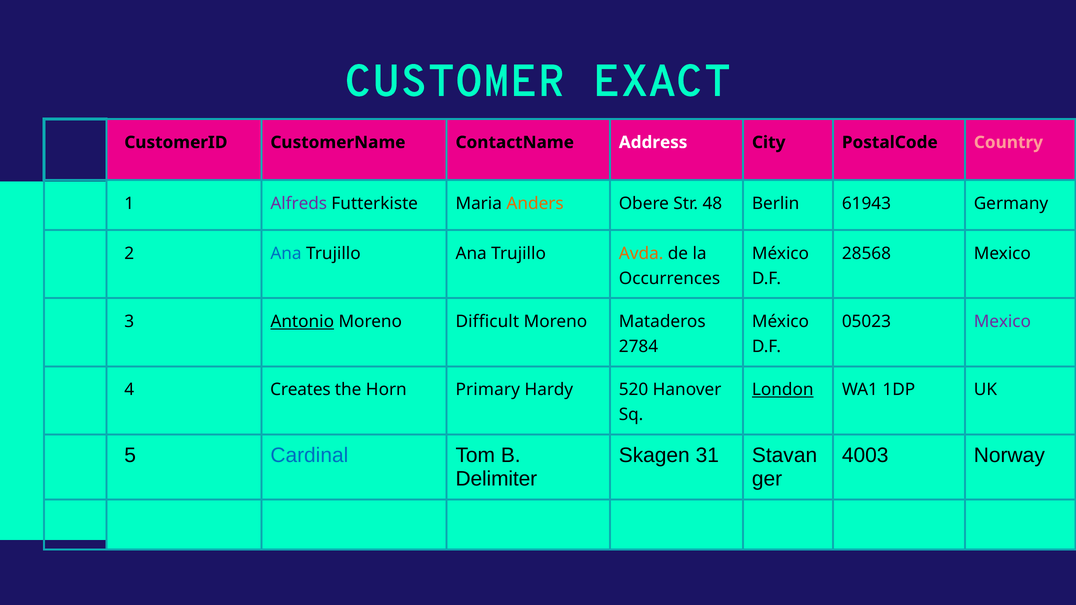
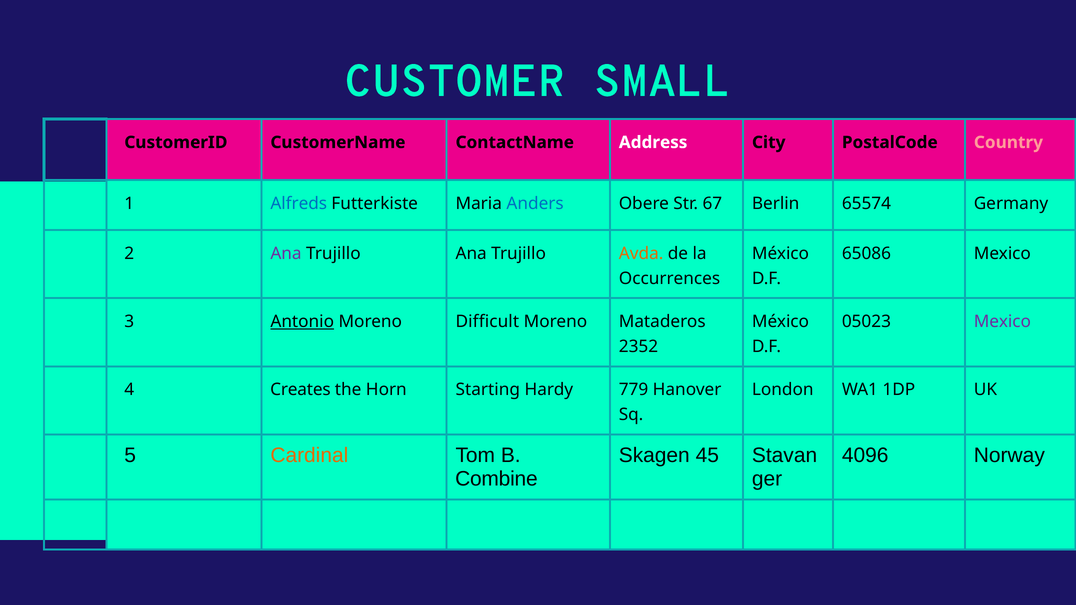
EXACT: EXACT -> SMALL (662, 81)
Alfreds colour: purple -> blue (299, 203)
Anders colour: orange -> blue (535, 203)
48: 48 -> 67 (712, 203)
61943: 61943 -> 65574 (866, 203)
Ana colour: blue -> purple (286, 253)
28568: 28568 -> 65086 (866, 253)
2784: 2784 -> 2352 (638, 347)
Primary: Primary -> Starting (488, 390)
520: 520 -> 779 (634, 390)
London underline: present -> none (783, 390)
Cardinal colour: blue -> orange (309, 456)
31: 31 -> 45 (707, 456)
4003: 4003 -> 4096 (865, 456)
Delimiter: Delimiter -> Combine (496, 479)
